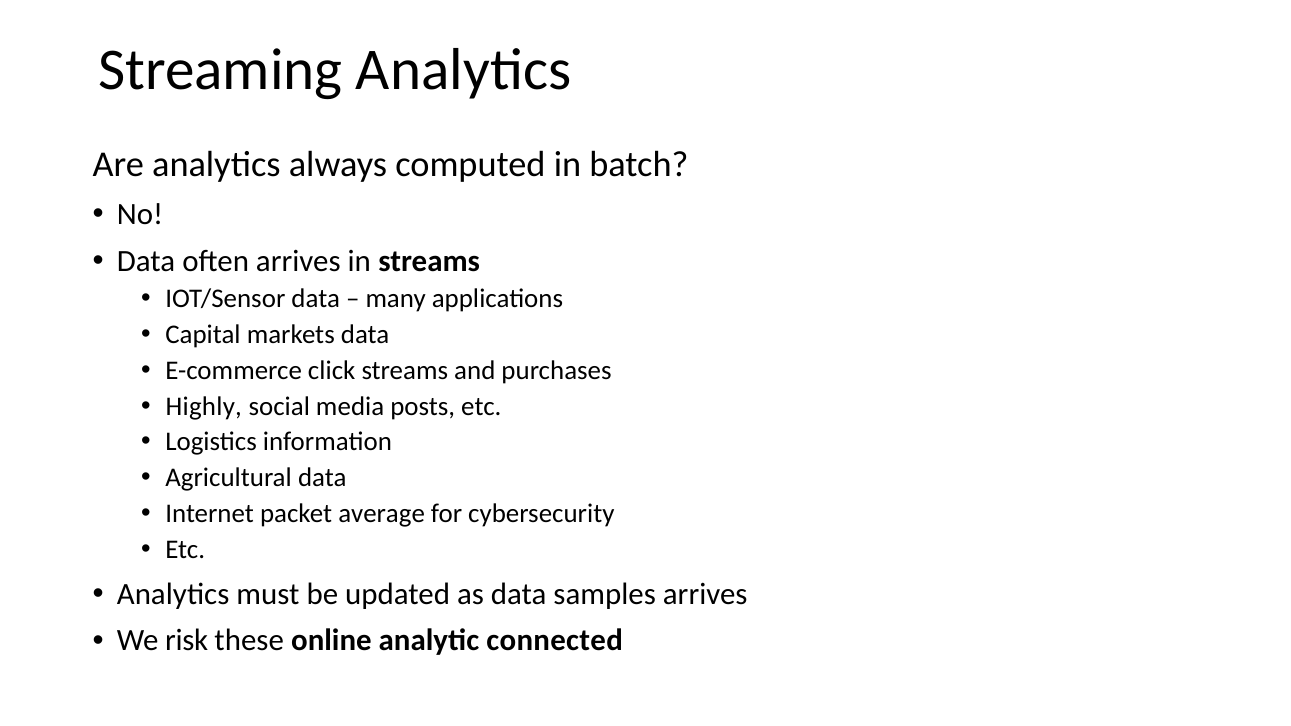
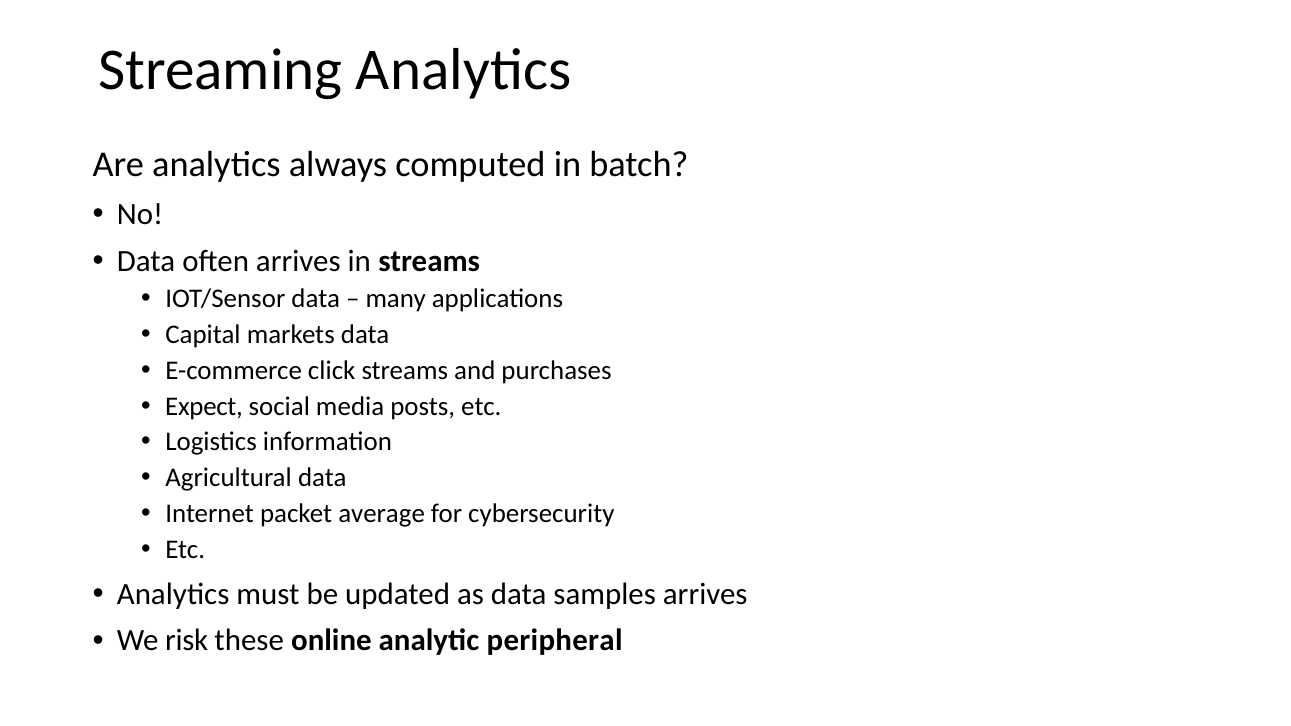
Highly: Highly -> Expect (204, 406)
connected: connected -> peripheral (555, 641)
